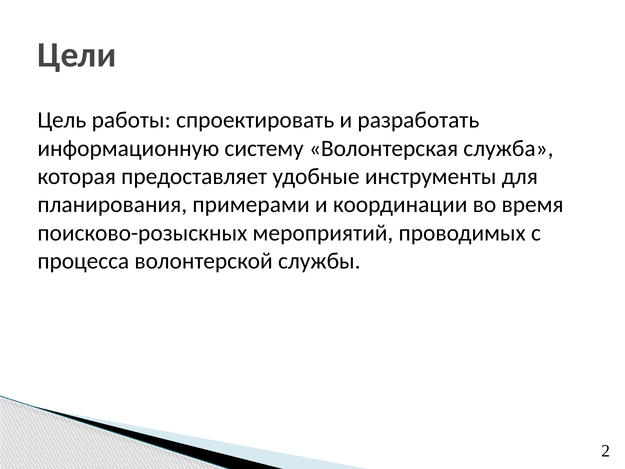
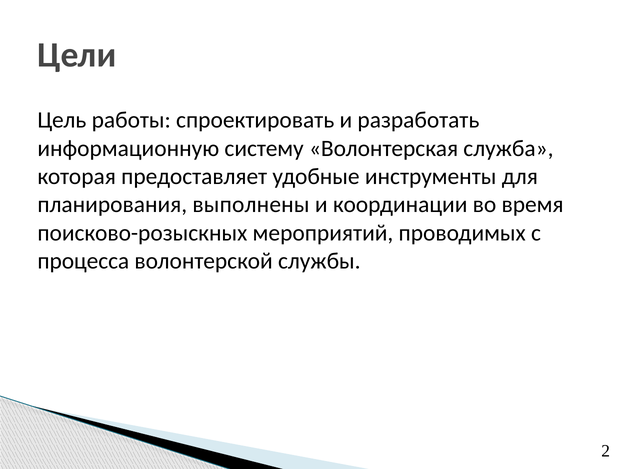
примерами: примерами -> выполнены (251, 204)
